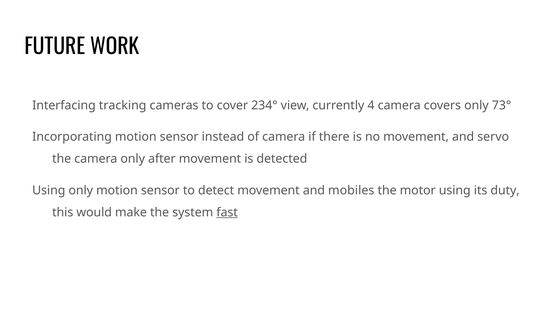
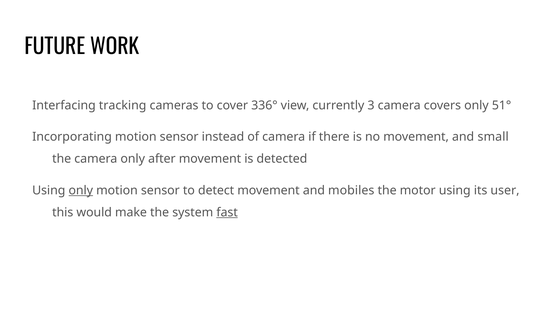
234°: 234° -> 336° (264, 105)
4: 4 -> 3 (371, 105)
73°: 73° -> 51° (502, 105)
servo: servo -> small (493, 137)
only underline: none -> present (81, 190)
duty: duty -> user (505, 190)
